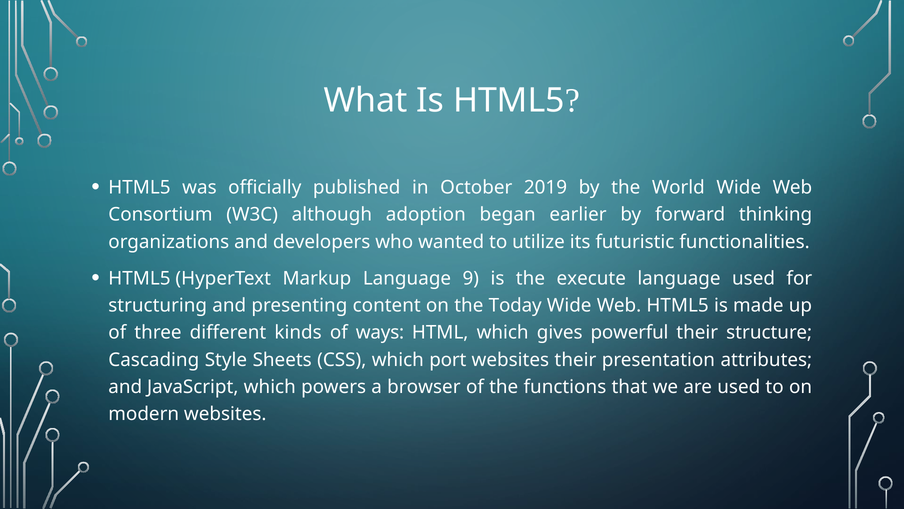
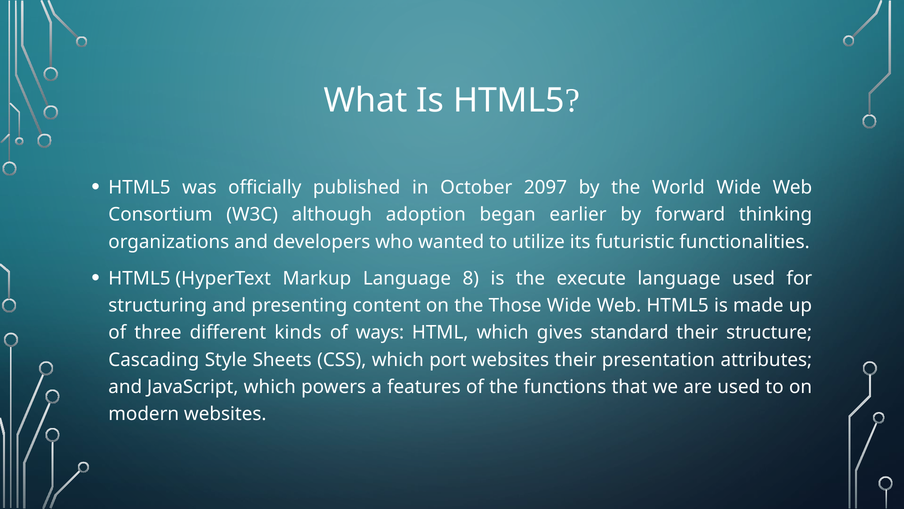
2019: 2019 -> 2097 (545, 187)
9: 9 -> 8 (471, 278)
Today: Today -> Those (515, 305)
powerful: powerful -> standard (630, 332)
browser: browser -> features (424, 387)
